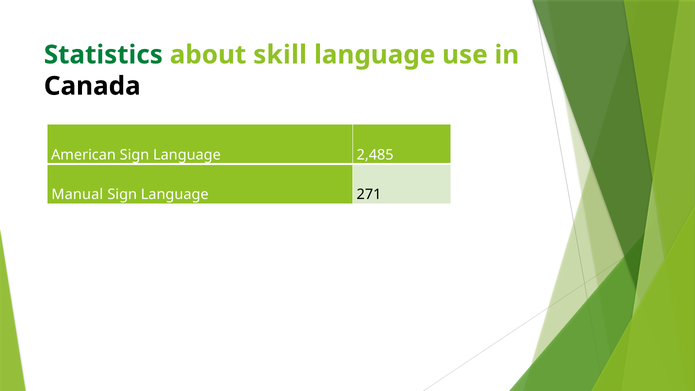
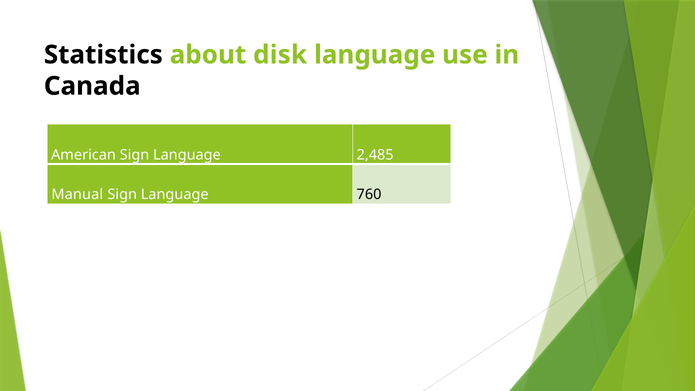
Statistics colour: green -> black (103, 55)
skill: skill -> disk (280, 55)
271: 271 -> 760 (369, 195)
